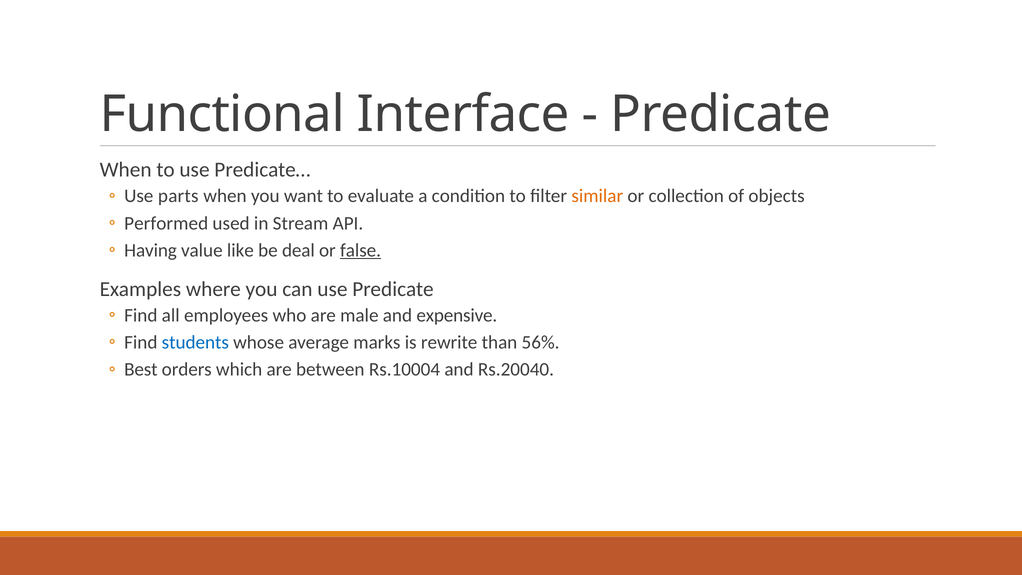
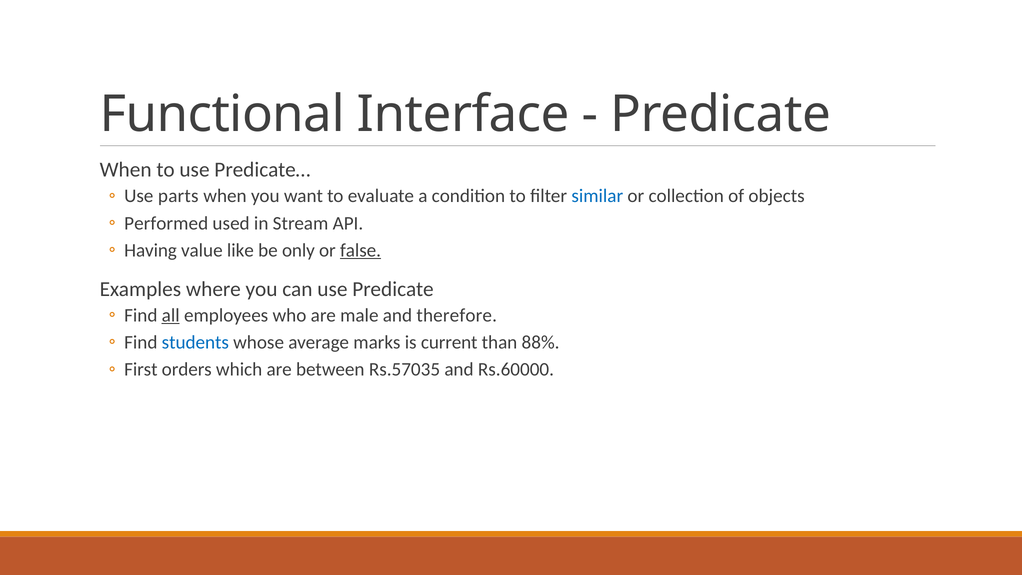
similar colour: orange -> blue (597, 196)
deal: deal -> only (298, 250)
all underline: none -> present (171, 315)
expensive: expensive -> therefore (457, 315)
rewrite: rewrite -> current (449, 342)
56%: 56% -> 88% (541, 342)
Best: Best -> First (141, 369)
Rs.10004: Rs.10004 -> Rs.57035 (404, 369)
Rs.20040: Rs.20040 -> Rs.60000 (516, 369)
